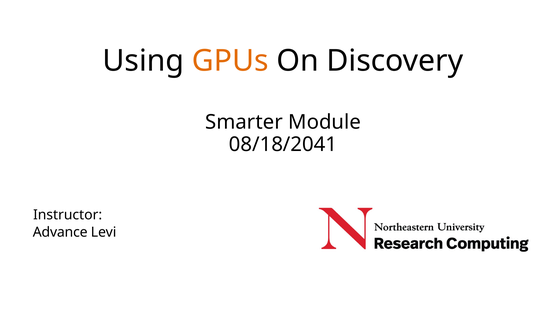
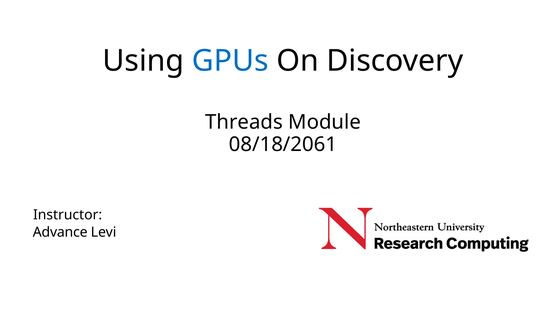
GPUs colour: orange -> blue (230, 61)
Smarter: Smarter -> Threads (244, 122)
08/18/2041: 08/18/2041 -> 08/18/2061 (283, 144)
